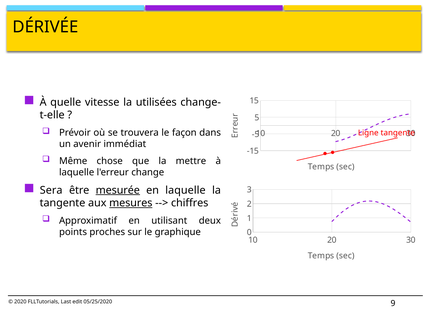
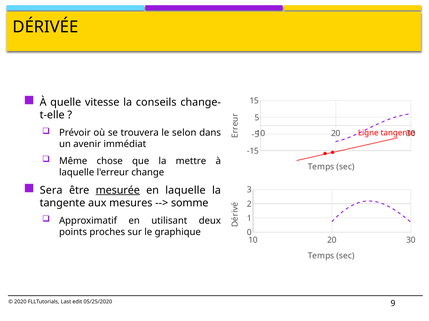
utilisées: utilisées -> conseils (156, 103)
façon: façon -> selon (184, 133)
mesures underline: present -> none (131, 204)
chiffres: chiffres -> somme (190, 204)
